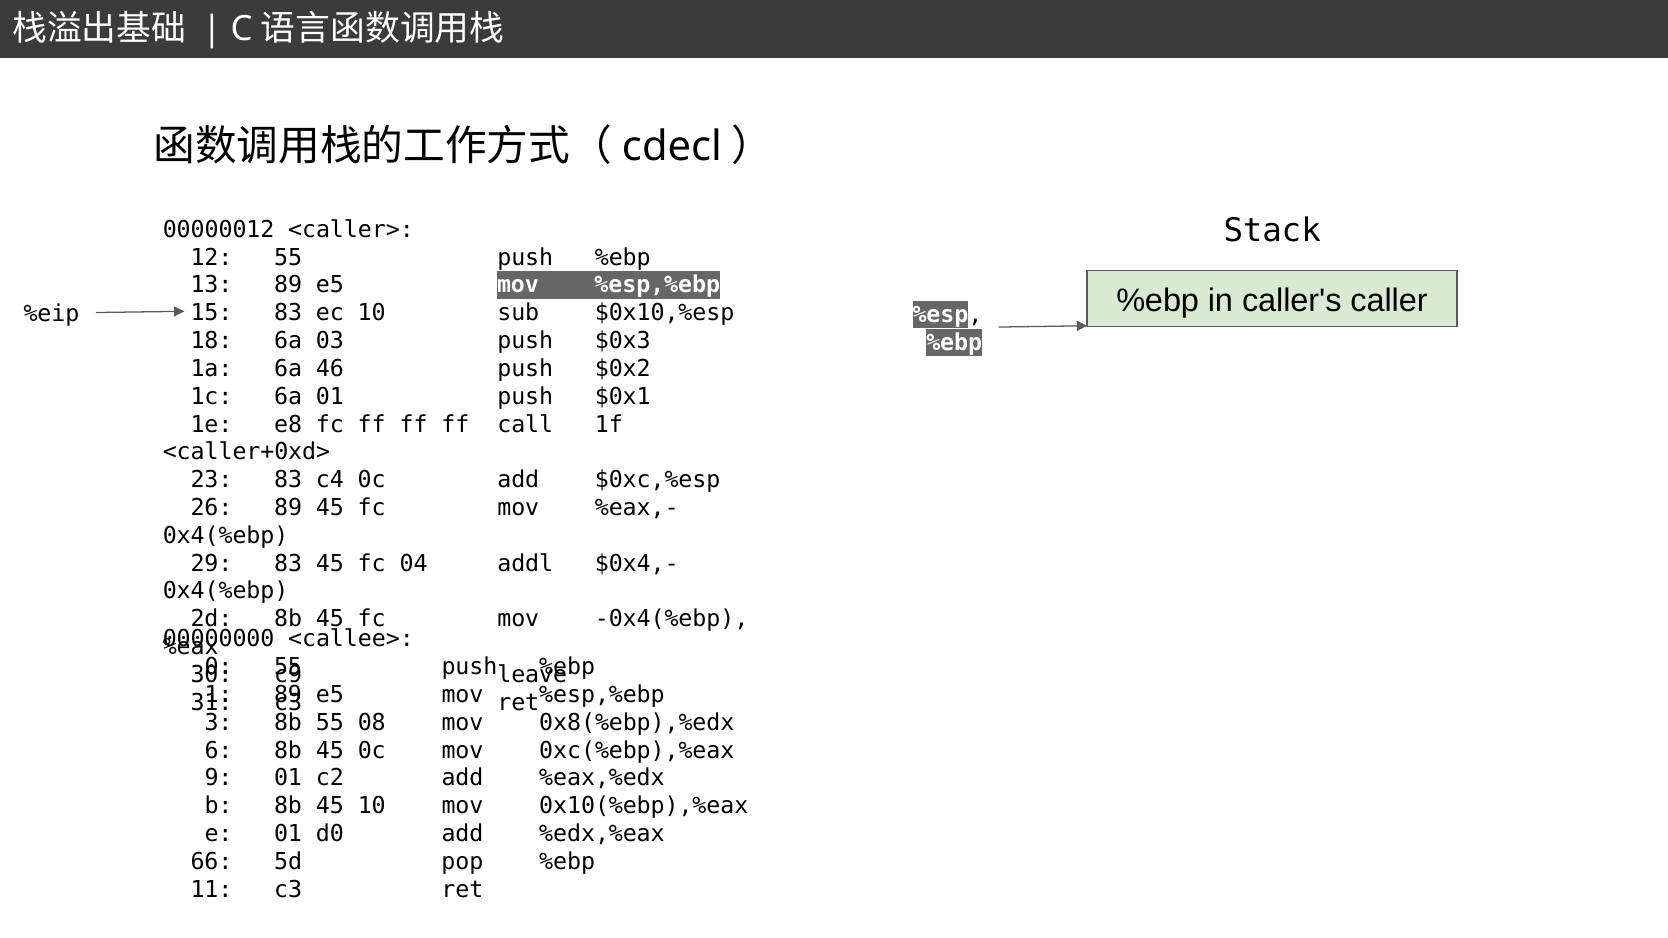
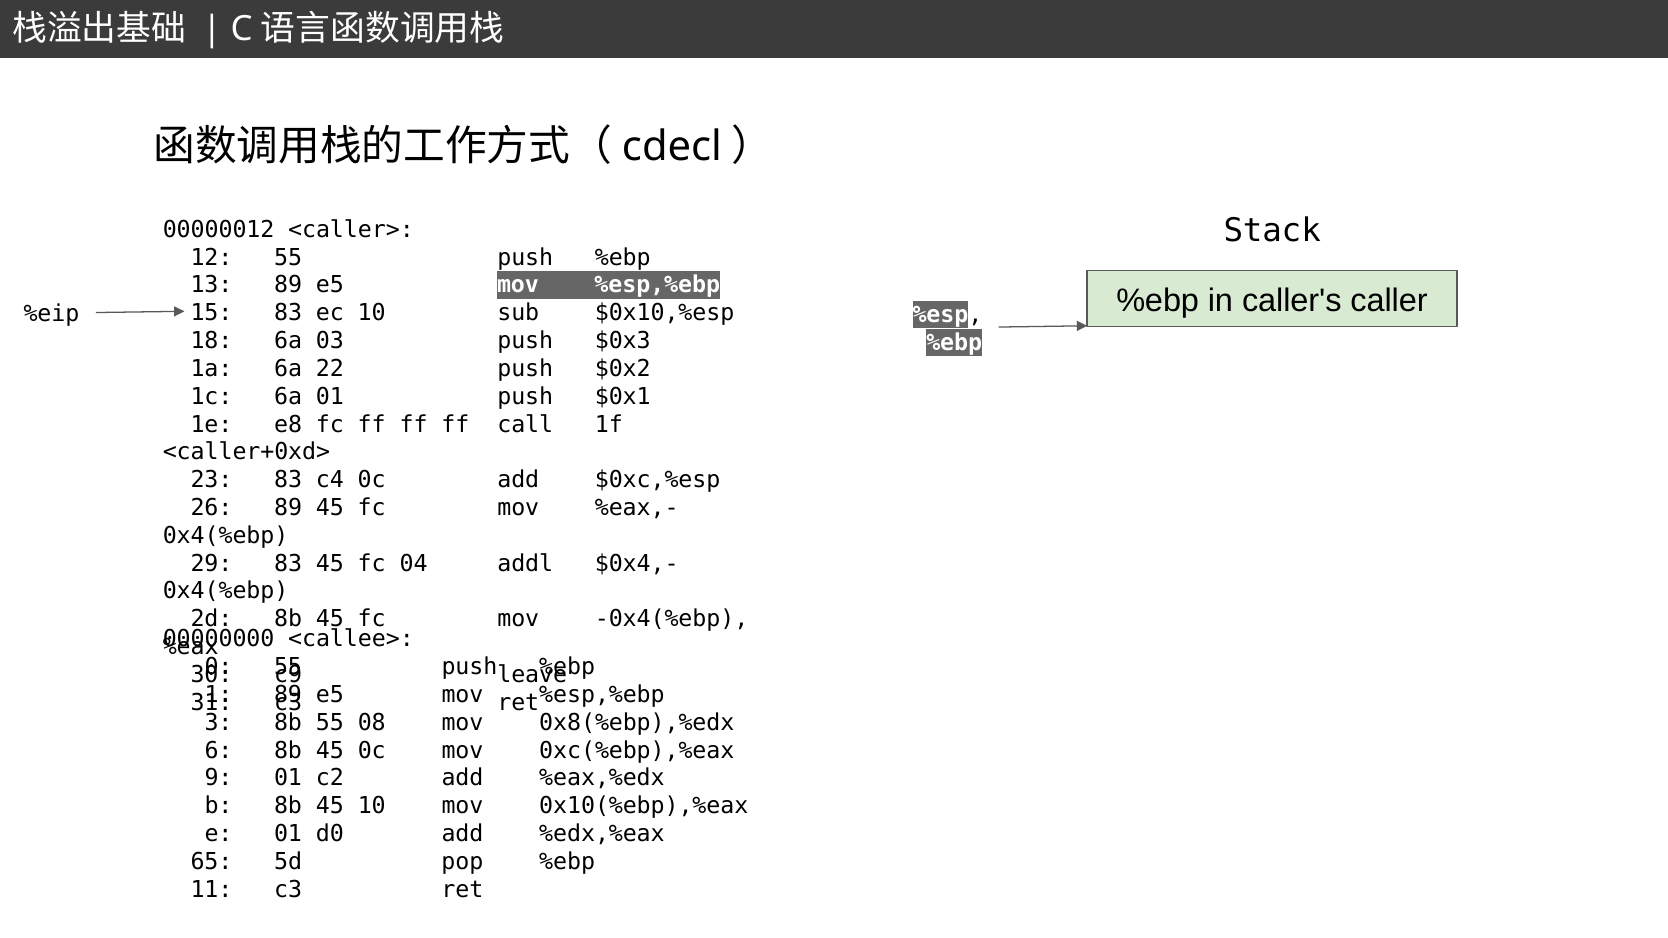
46: 46 -> 22 (330, 369)
66: 66 -> 65 (211, 862)
